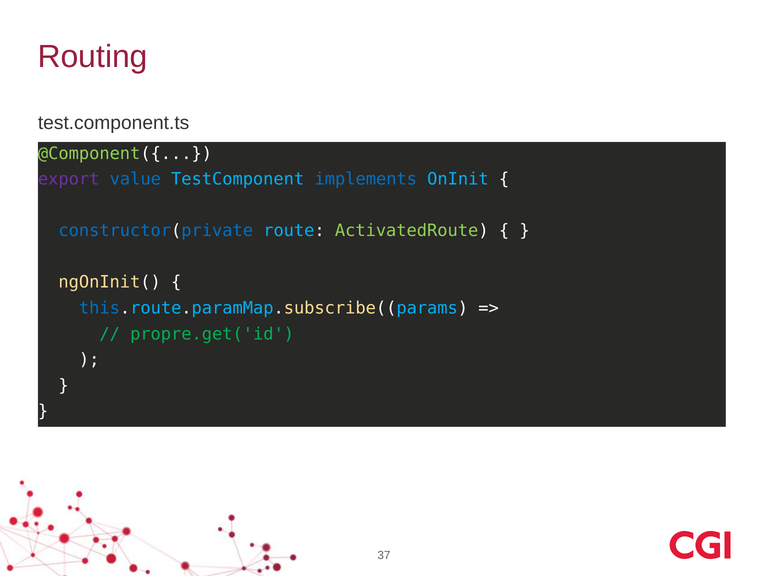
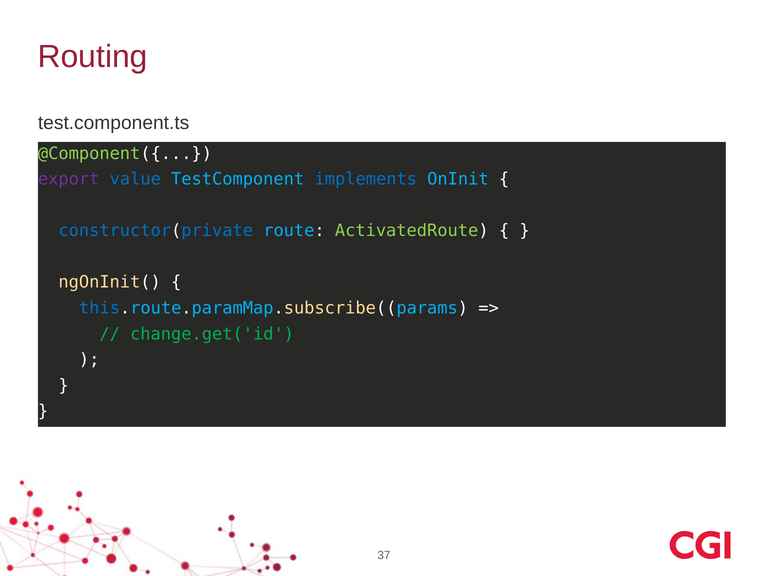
propre.get('id: propre.get('id -> change.get('id (212, 334)
